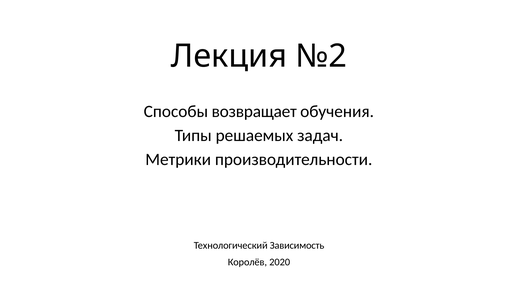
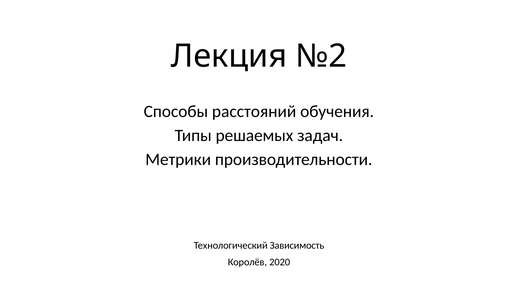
возвращает: возвращает -> расстояний (254, 112)
